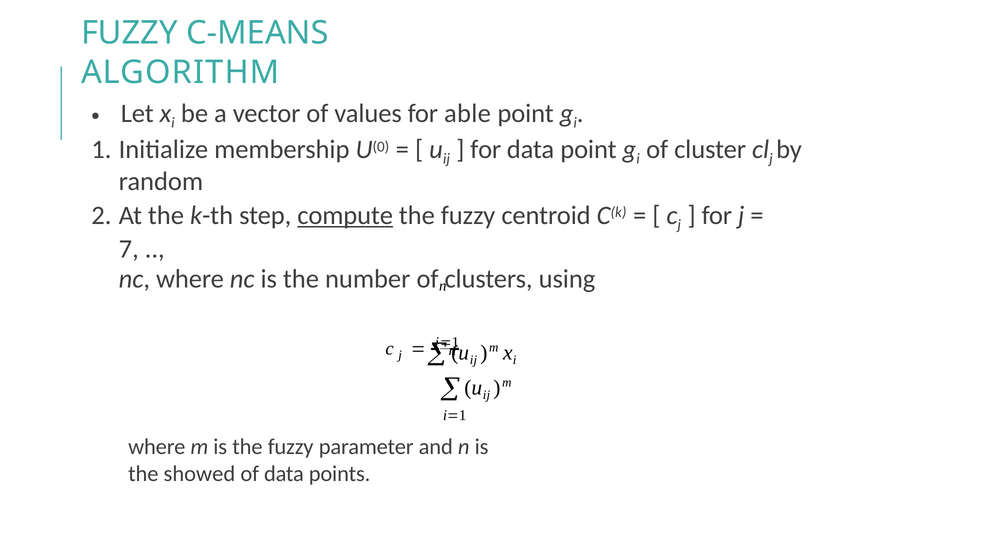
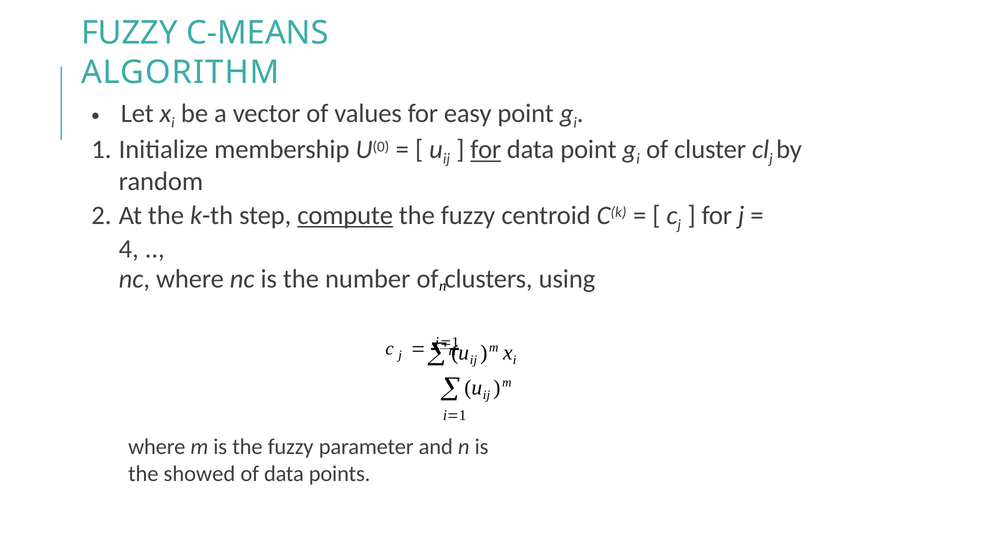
able: able -> easy (468, 114)
for underline: none -> present (486, 150)
7: 7 -> 4 (129, 249)
